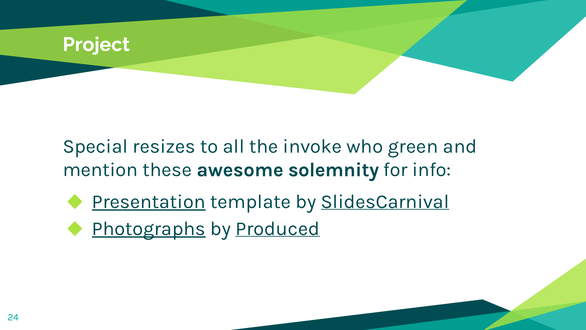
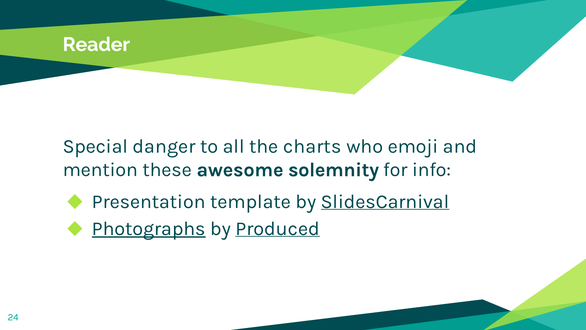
Project: Project -> Reader (96, 44)
resizes: resizes -> danger (164, 146)
invoke: invoke -> charts (312, 146)
green: green -> emoji (413, 146)
Presentation underline: present -> none (149, 201)
